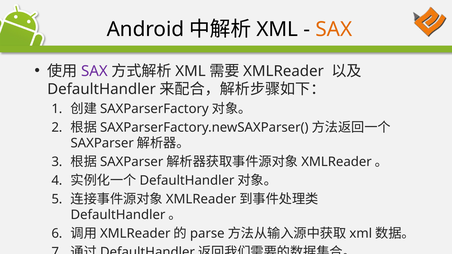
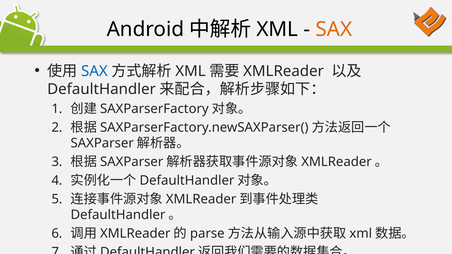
SAX colour: purple -> blue (94, 71)
